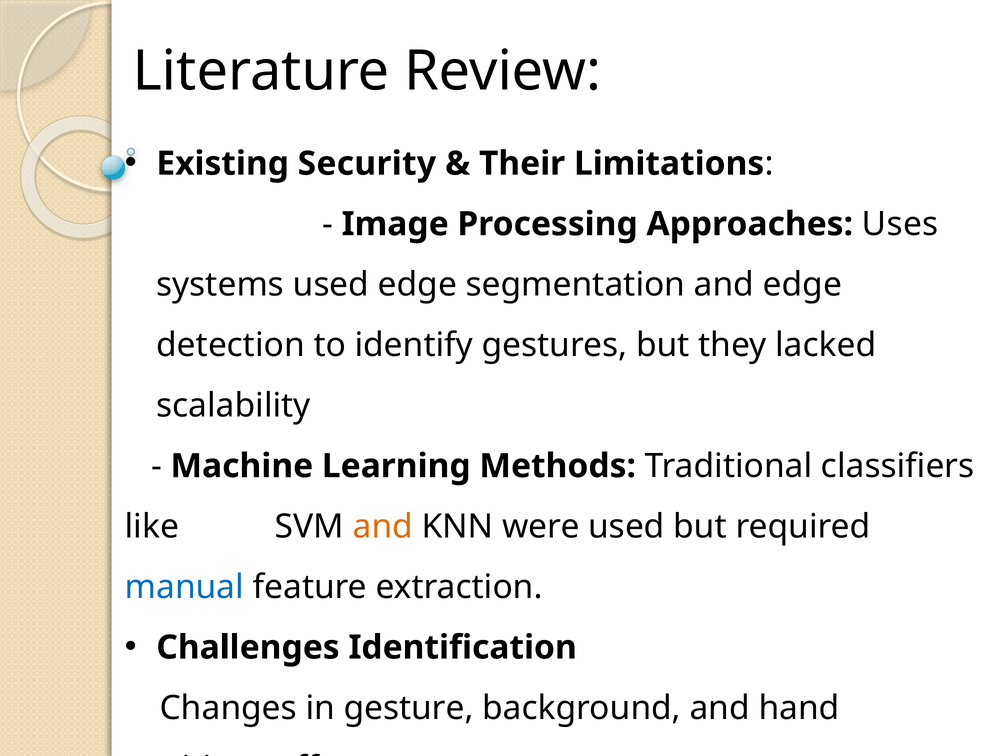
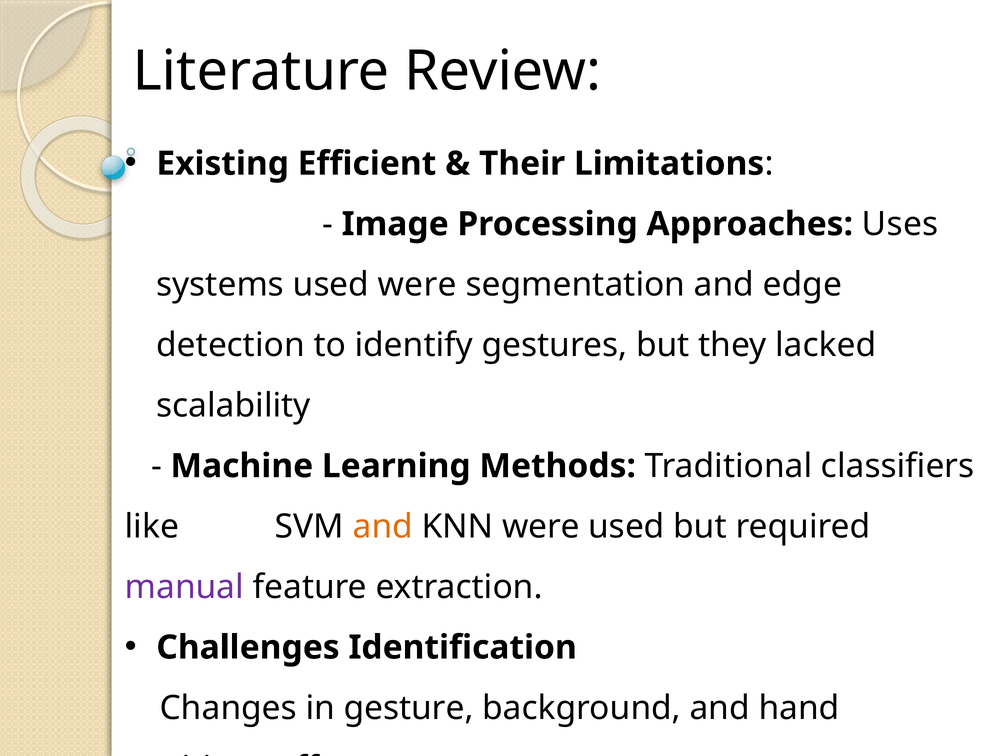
Security: Security -> Efficient (367, 163)
used edge: edge -> were (417, 284)
manual colour: blue -> purple (184, 586)
